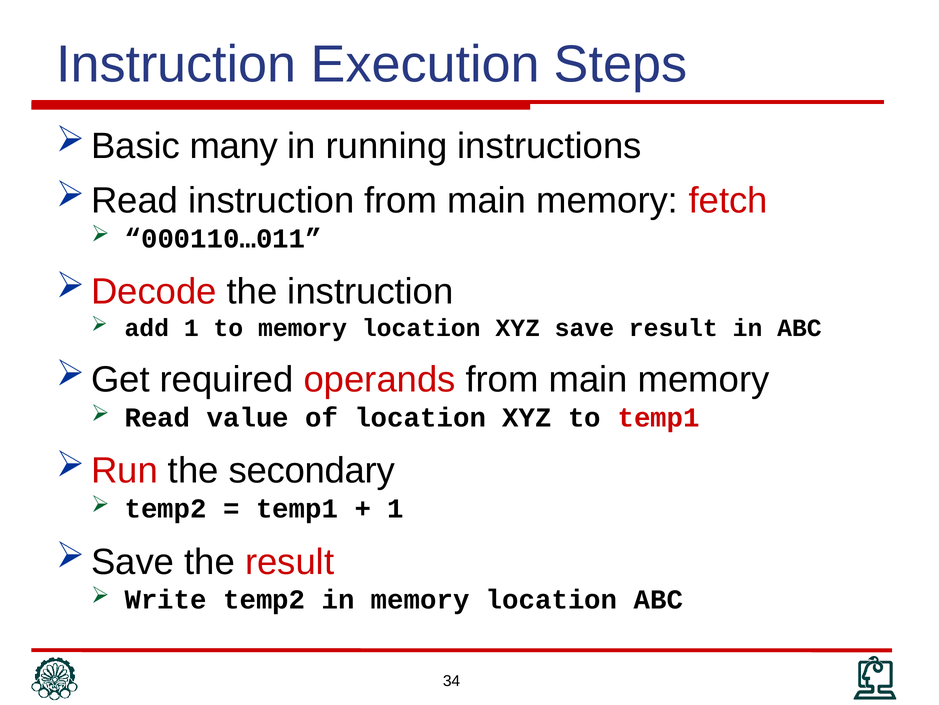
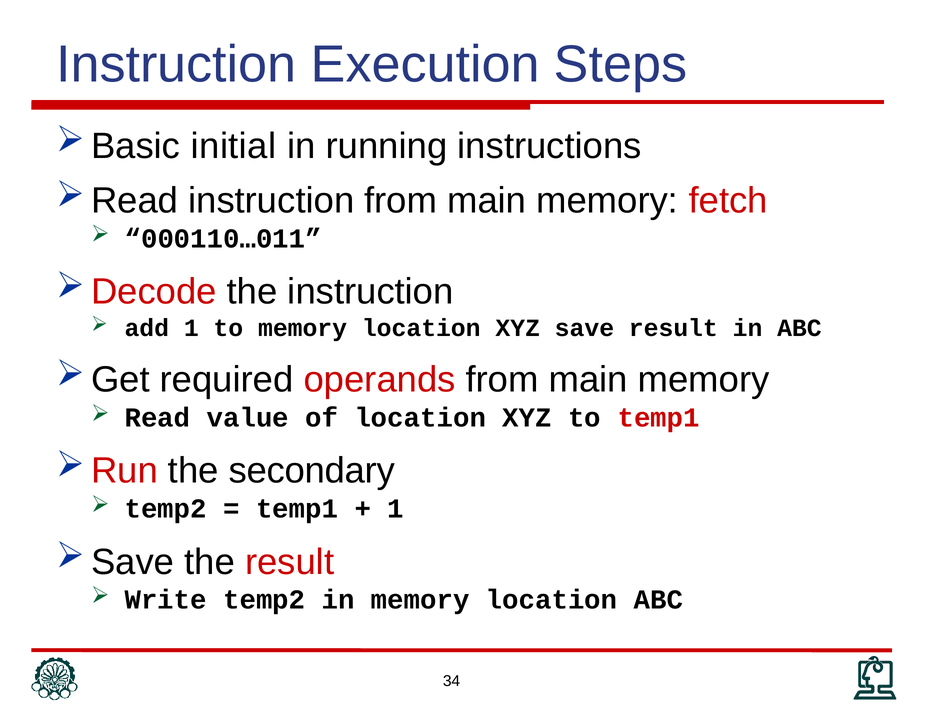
many: many -> initial (234, 146)
